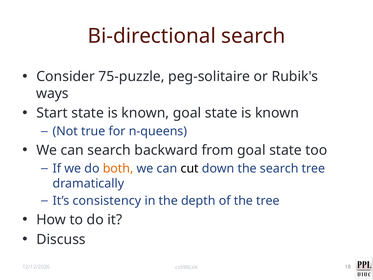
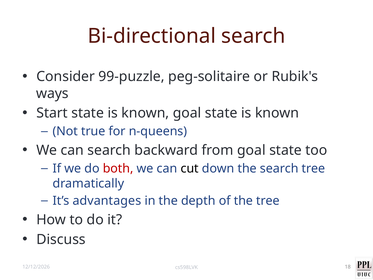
75-puzzle: 75-puzzle -> 99-puzzle (132, 77)
both colour: orange -> red (118, 168)
consistency: consistency -> advantages (107, 201)
